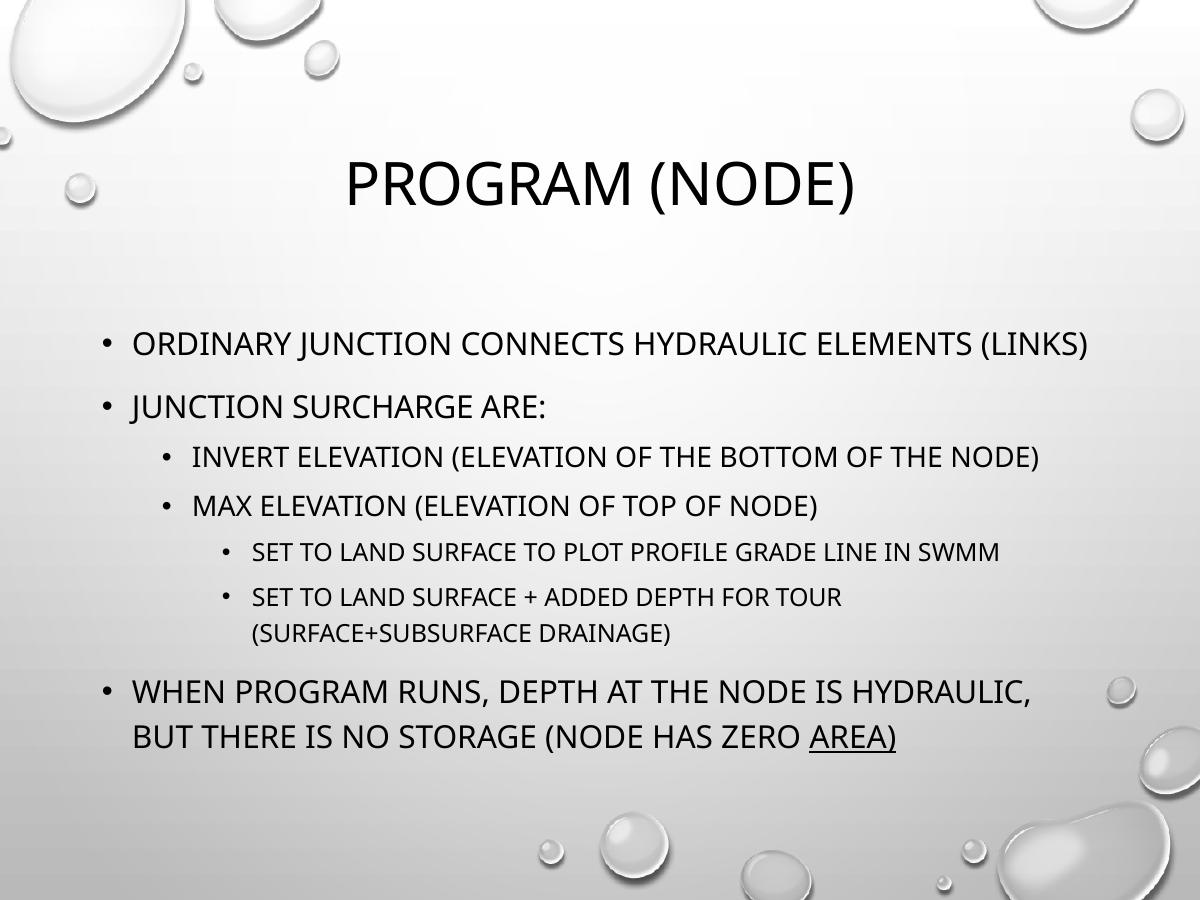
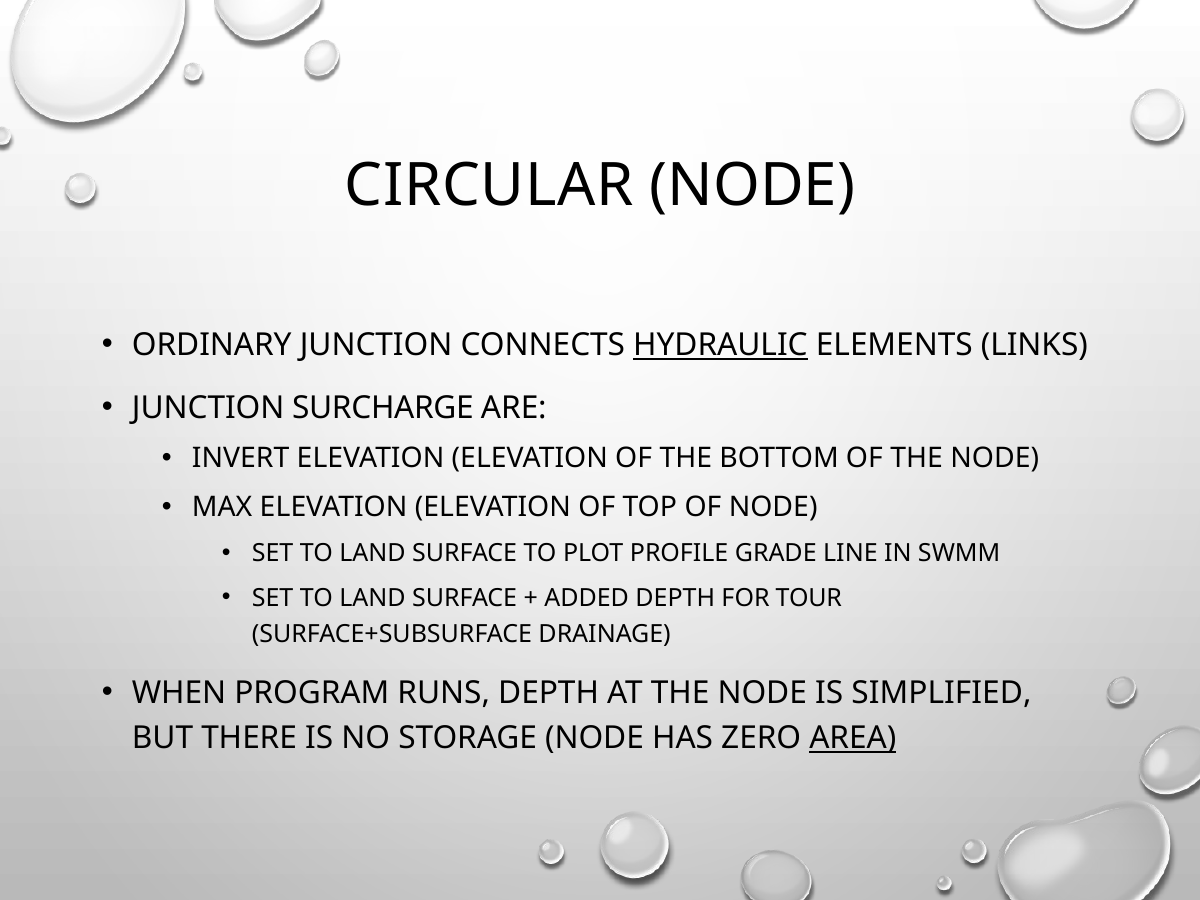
PROGRAM: PROGRAM -> CIRCULAR (489, 185)
HYDRAULIC underline: none -> present (720, 345)
IS HYDRAULIC: HYDRAULIC -> SIMPLIFIED (941, 693)
